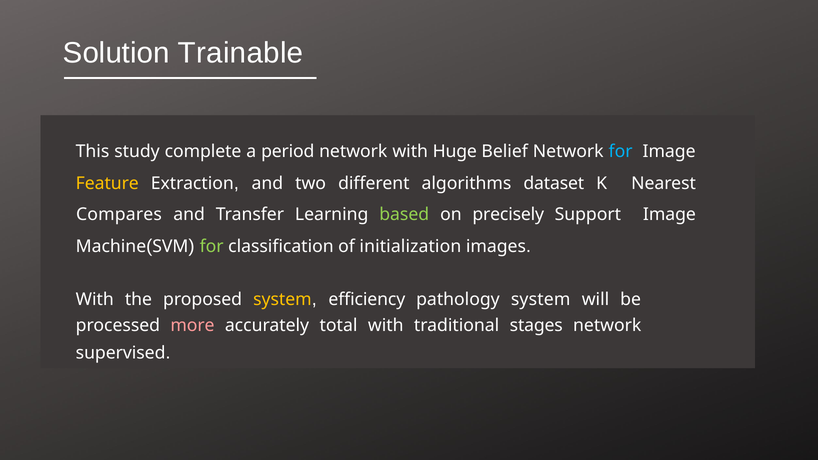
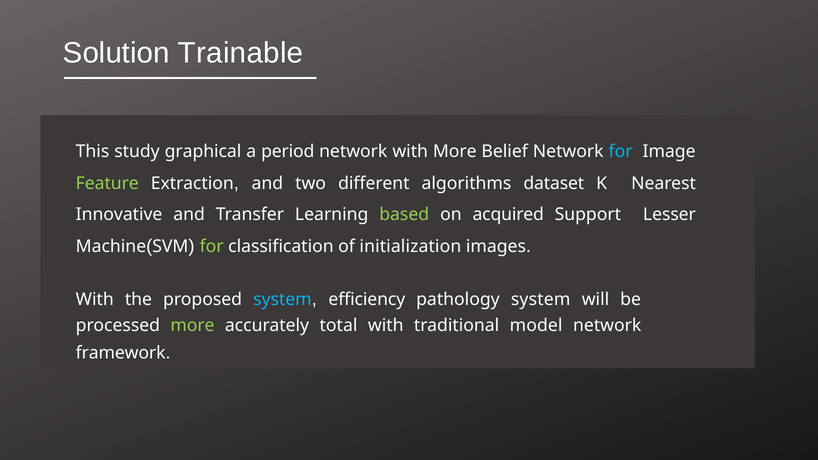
complete: complete -> graphical (203, 152)
with Huge: Huge -> More (455, 152)
Feature colour: yellow -> light green (107, 184)
Compares: Compares -> Innovative (119, 214)
precisely: precisely -> acquired (508, 214)
Support Image: Image -> Lesser (669, 214)
system colour: yellow -> light blue (282, 299)
more colour: pink -> light green (192, 326)
stages: stages -> model (536, 326)
supervised: supervised -> framework (121, 353)
